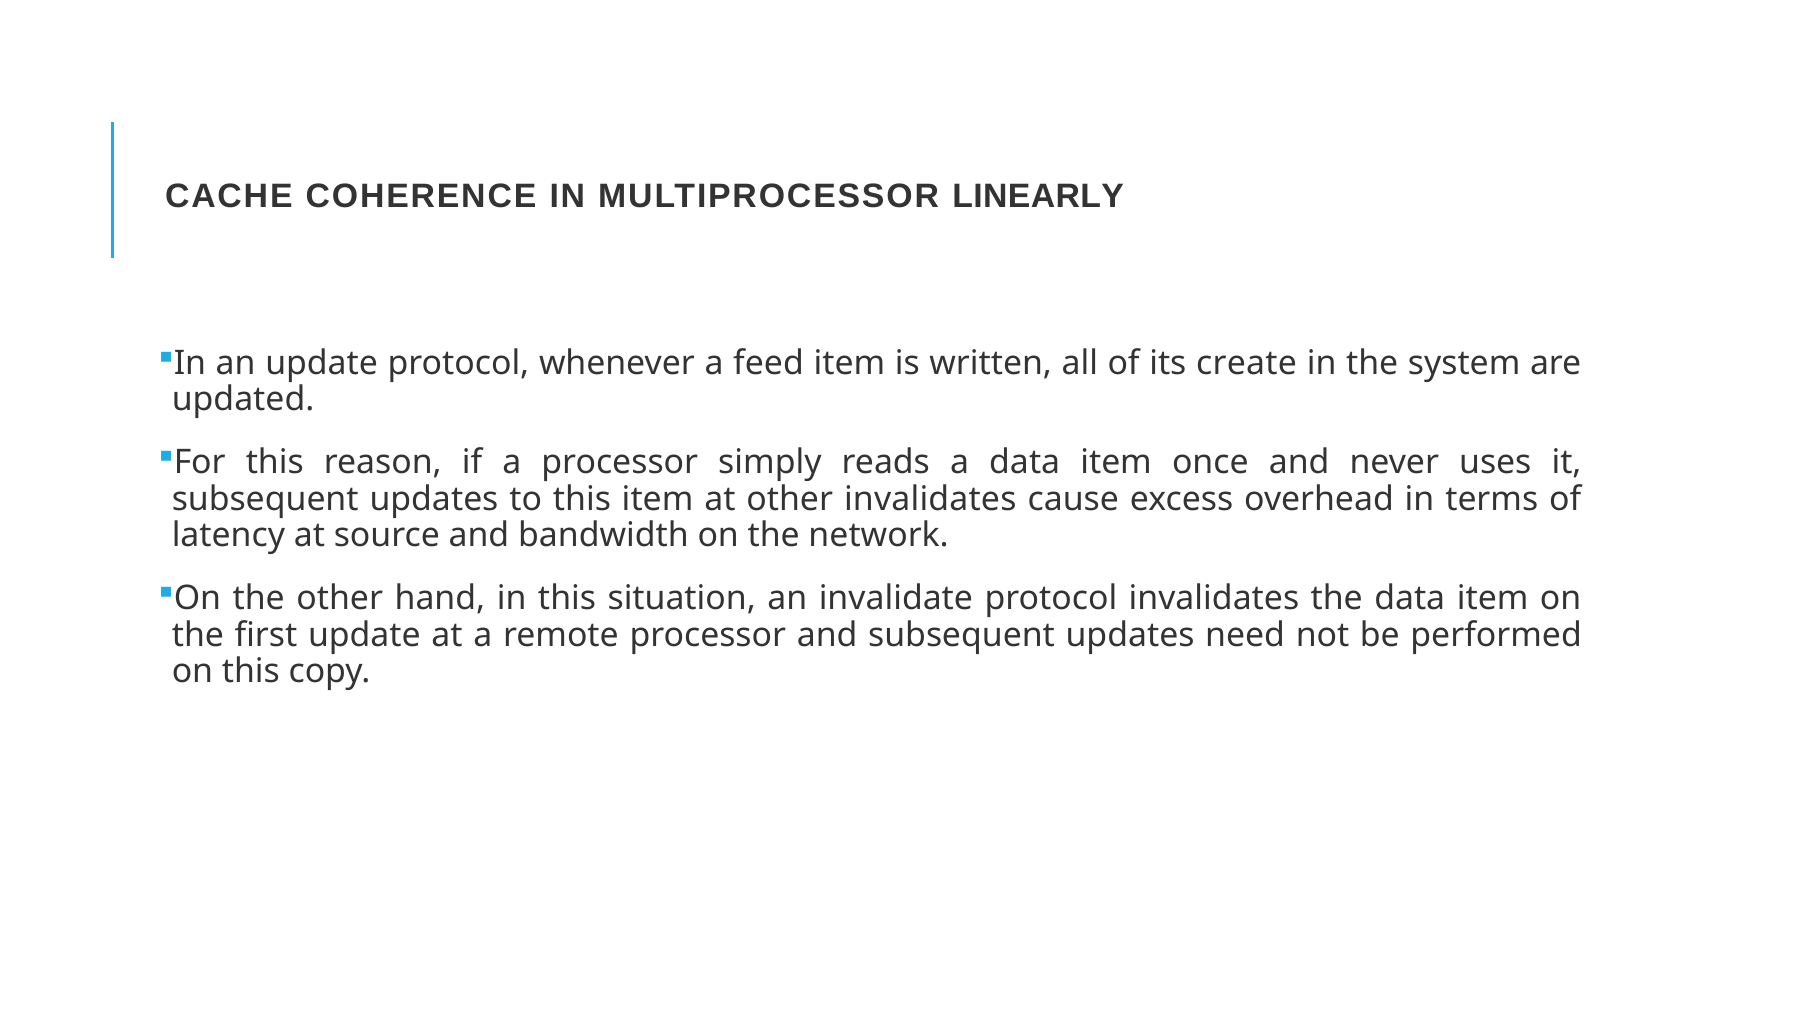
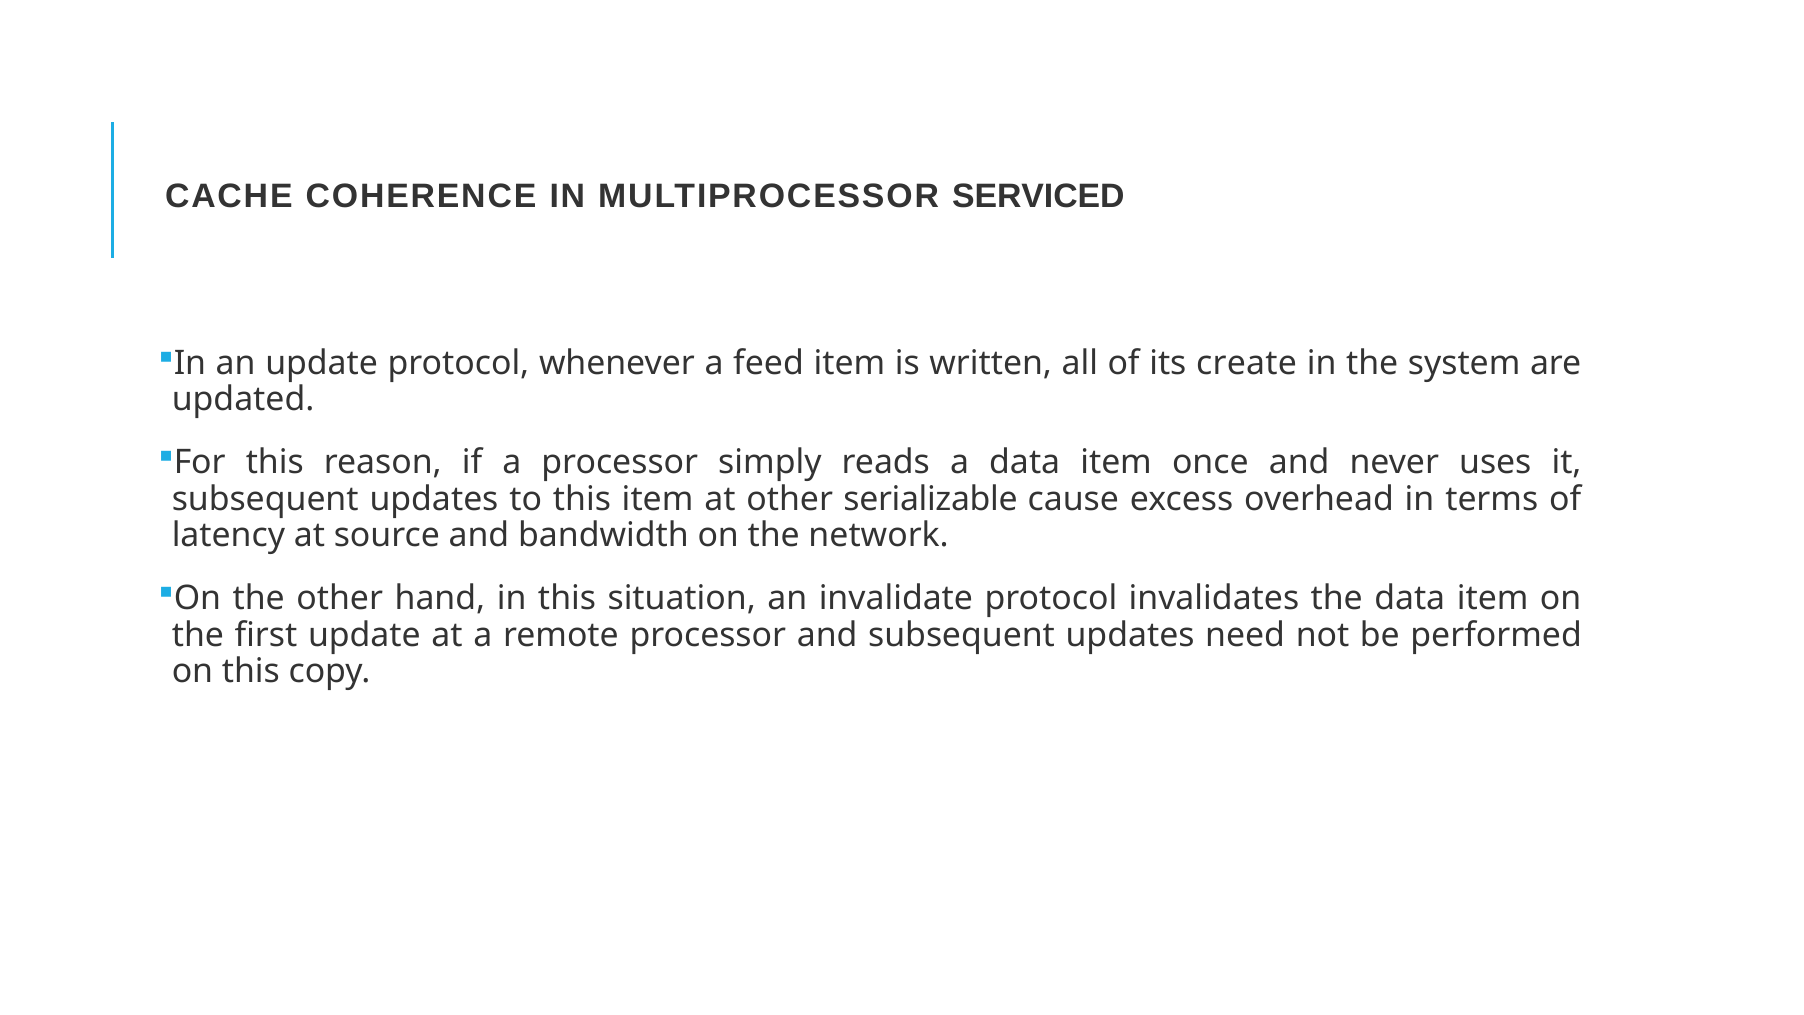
LINEARLY: LINEARLY -> SERVICED (1038, 196)
other invalidates: invalidates -> serializable (931, 499)
